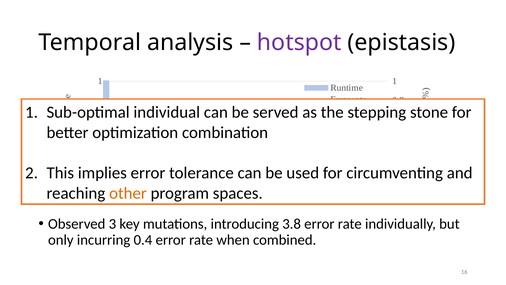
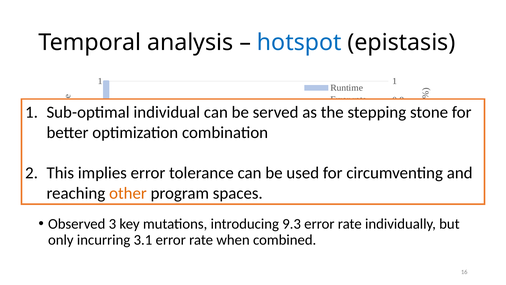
hotspot colour: purple -> blue (299, 43)
3.8: 3.8 -> 9.3 (292, 224)
incurring 0.4: 0.4 -> 3.1 (143, 240)
